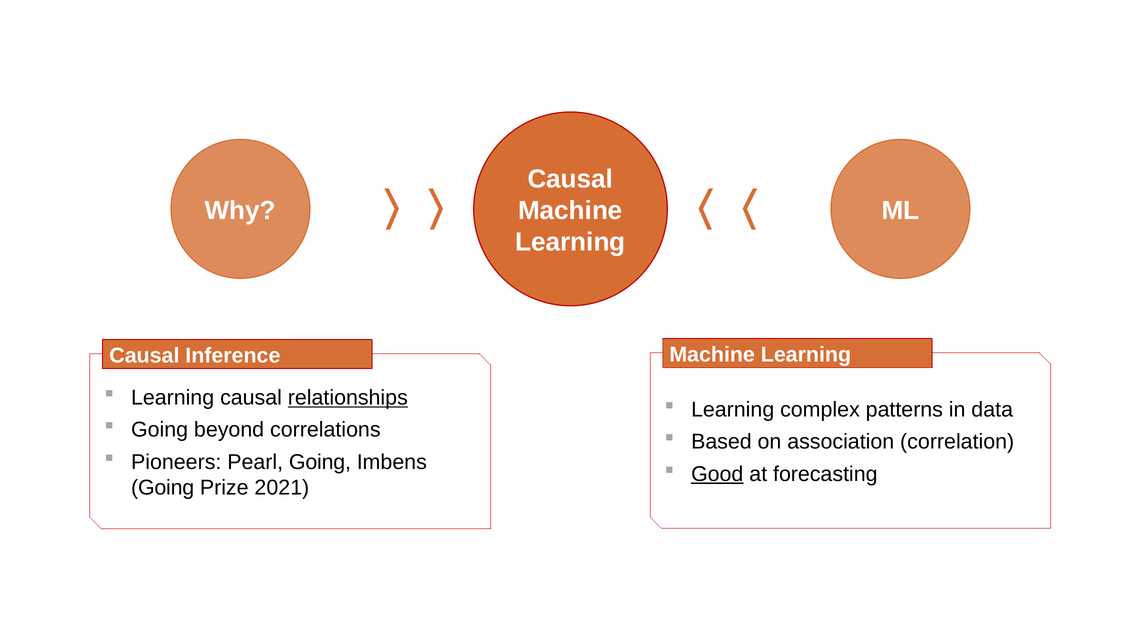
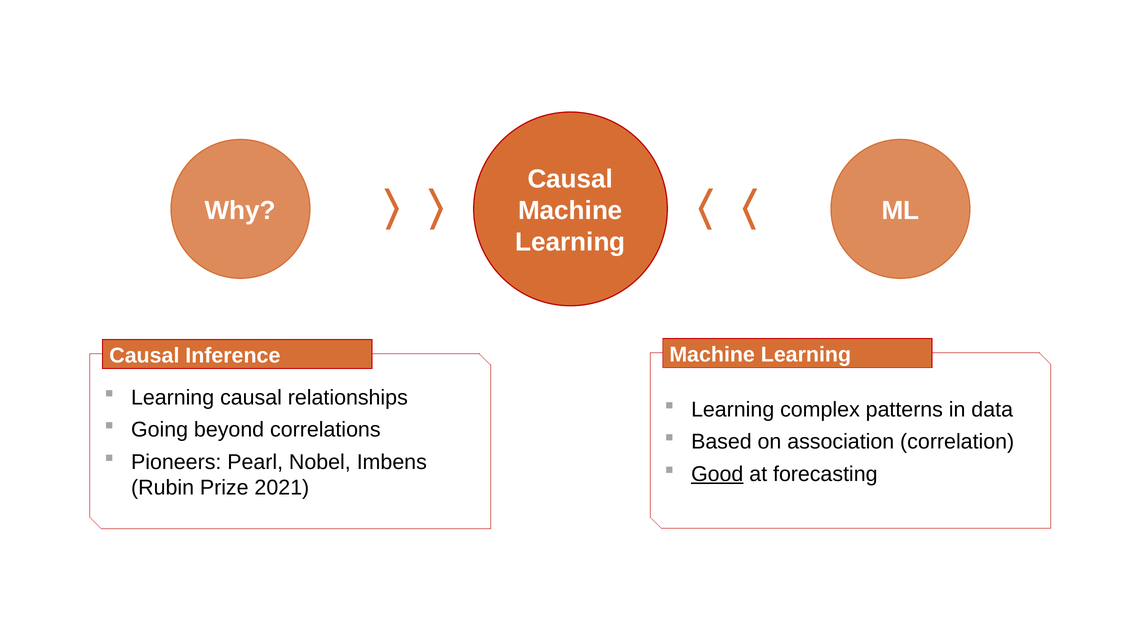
relationships underline: present -> none (348, 398)
Pearl Going: Going -> Nobel (320, 462)
Going: Going -> Rubin (163, 487)
